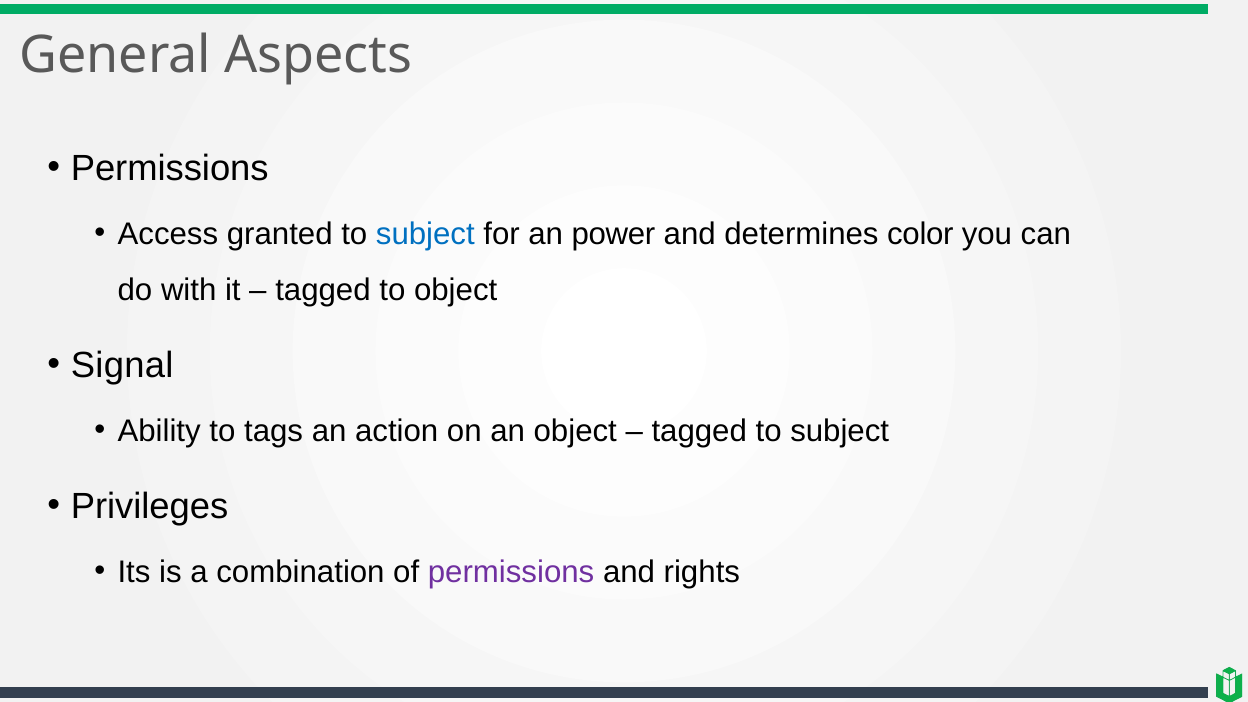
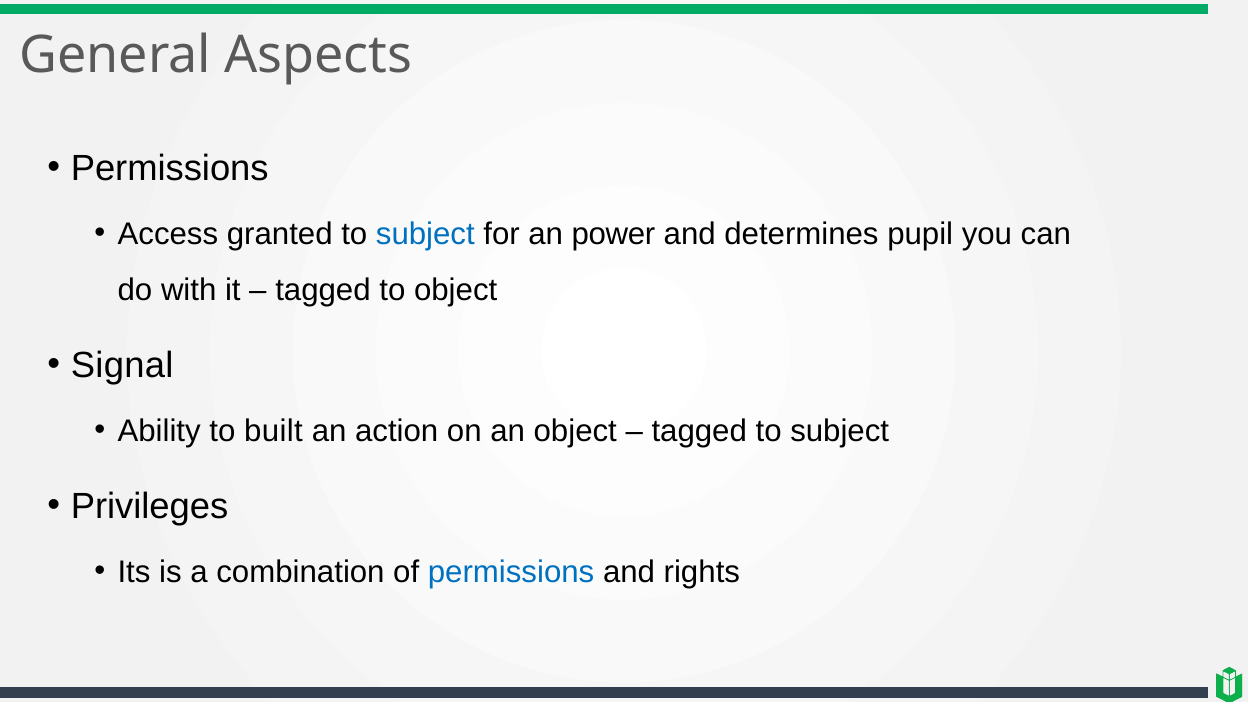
color: color -> pupil (920, 234)
tags: tags -> built (273, 431)
permissions colour: purple -> blue (511, 572)
